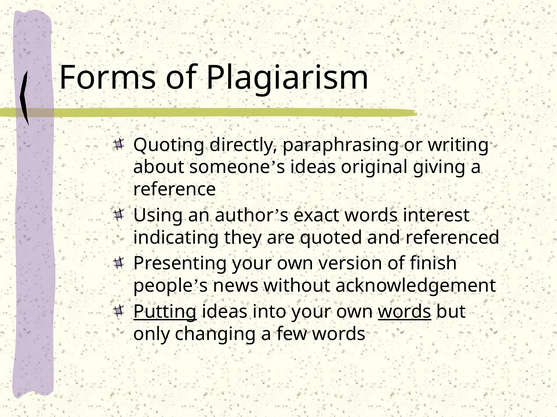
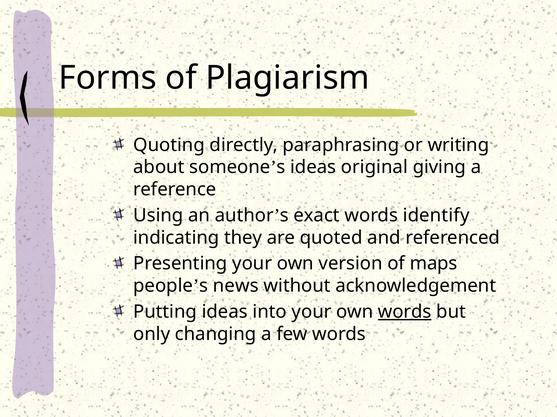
interest: interest -> identify (436, 216)
finish: finish -> maps (434, 264)
Putting underline: present -> none (165, 312)
